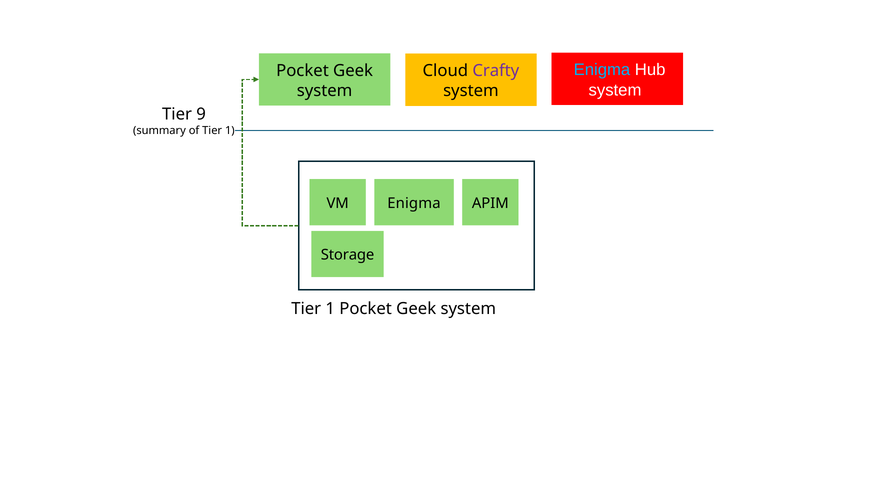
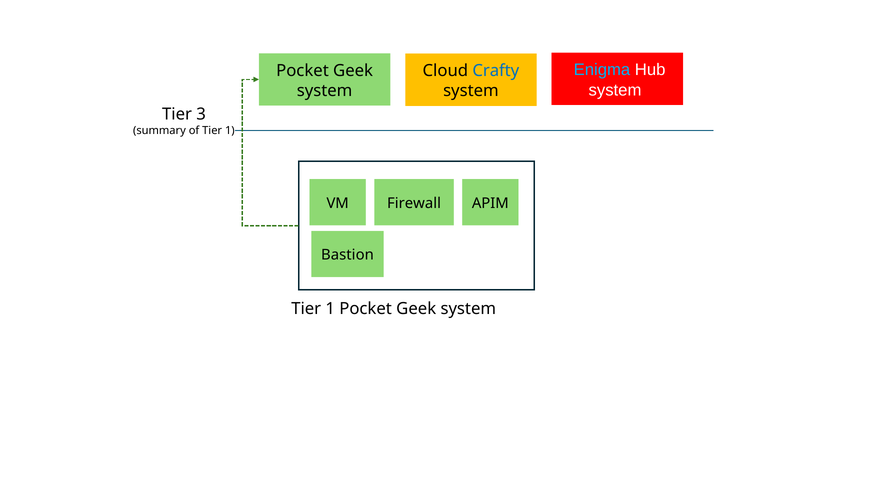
Crafty colour: purple -> blue (496, 71)
9: 9 -> 3 (201, 114)
VM Enigma: Enigma -> Firewall (414, 203)
Storage: Storage -> Bastion (347, 255)
